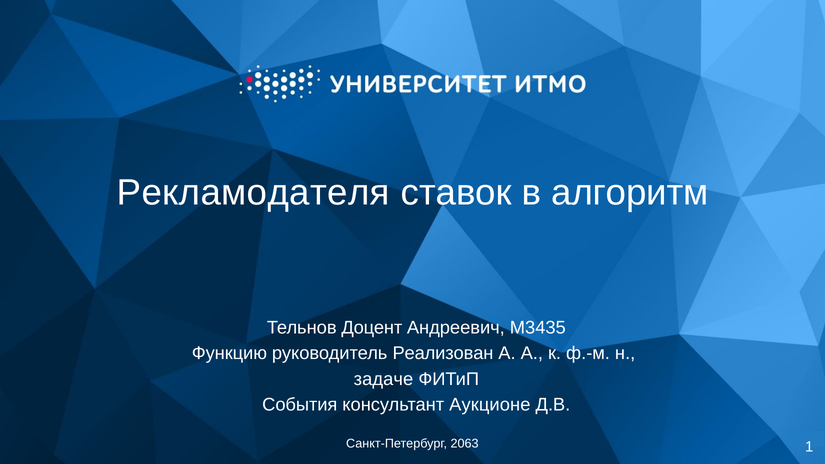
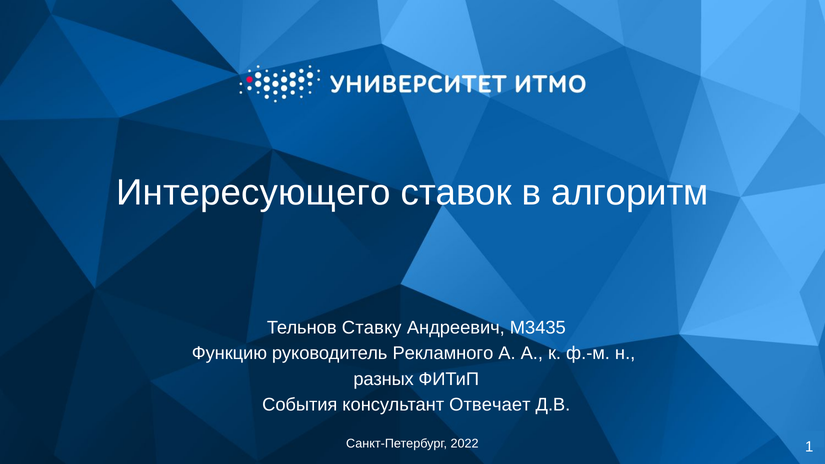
Рекламодателя: Рекламодателя -> Интересующего (253, 193)
Доцент: Доцент -> Ставку (372, 328)
Реализован: Реализован -> Рекламного (443, 353)
задаче: задаче -> разных (384, 379)
Аукционе: Аукционе -> Отвечает (490, 405)
2063: 2063 -> 2022 (465, 444)
